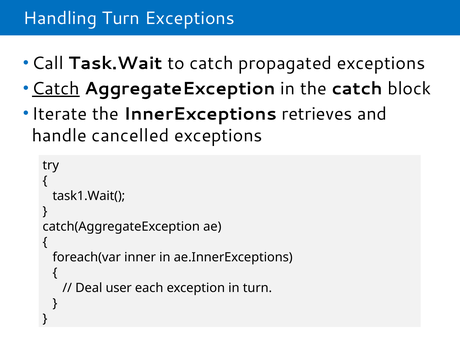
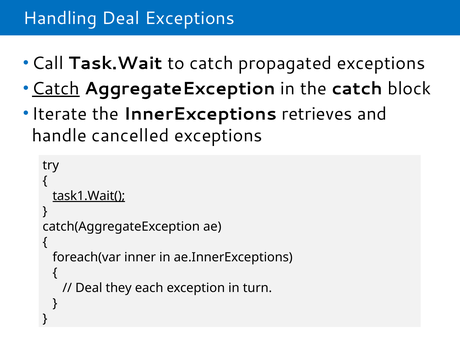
Handling Turn: Turn -> Deal (121, 18)
task1.Wait( underline: none -> present (89, 196)
user: user -> they (119, 288)
